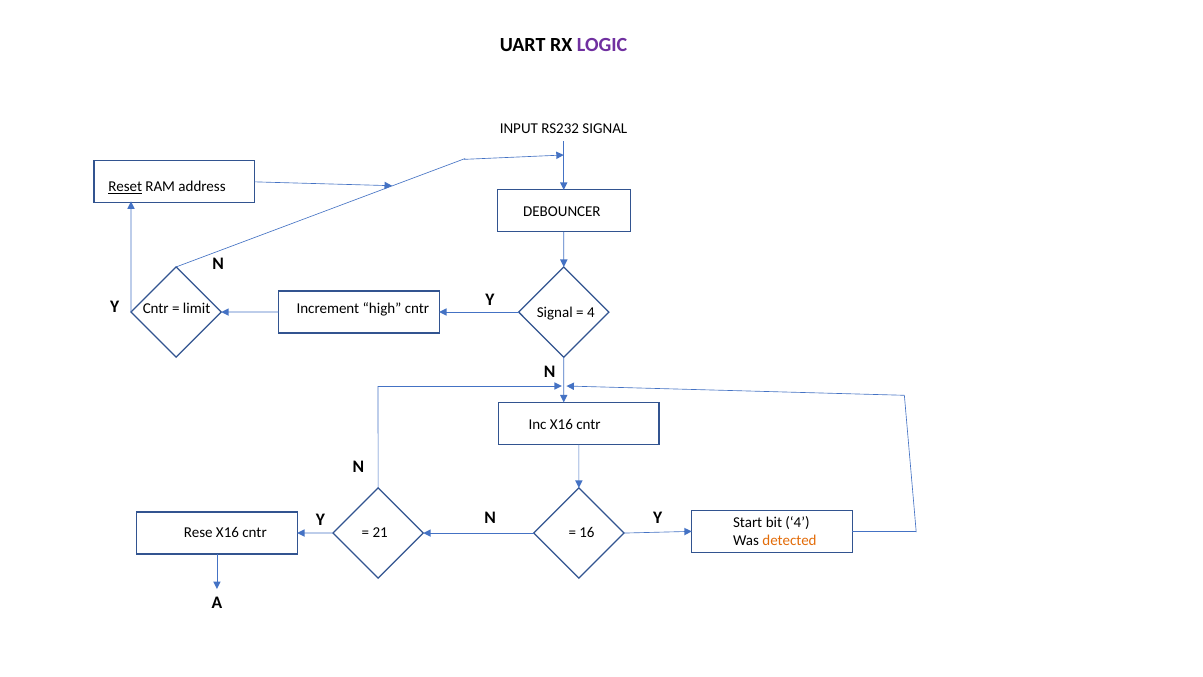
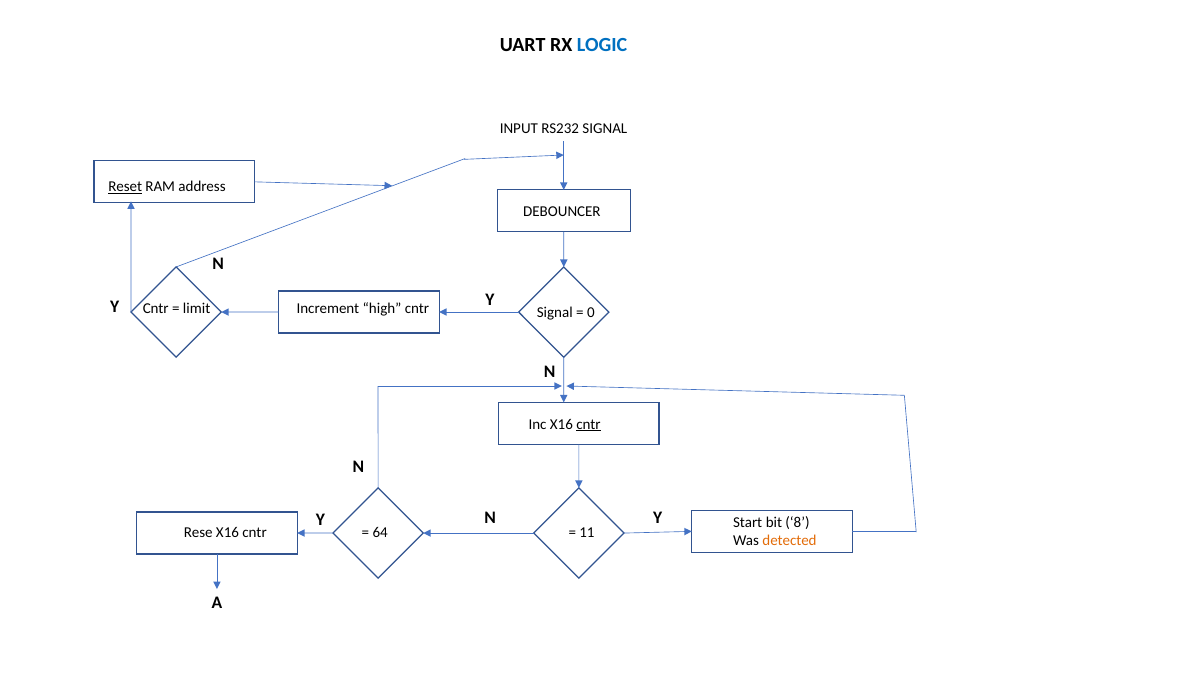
LOGIC colour: purple -> blue (602, 45)
4: 4 -> 0 (591, 313)
cntr underline: none -> present (588, 424)
bit 4: 4 -> 8 (798, 522)
21: 21 -> 64 (380, 532)
16: 16 -> 11 (587, 532)
